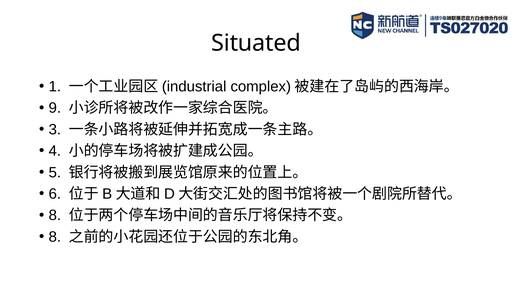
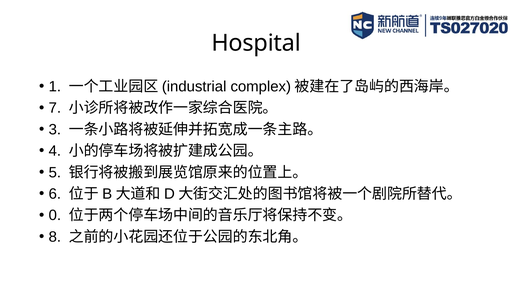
Situated: Situated -> Hospital (256, 43)
9: 9 -> 7 (55, 108)
8: 8 -> 0 (55, 215)
